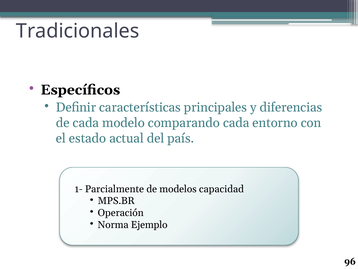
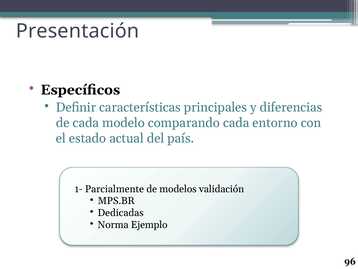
Tradicionales: Tradicionales -> Presentación (78, 31)
capacidad: capacidad -> validación (222, 189)
Operación: Operación -> Dedicadas (121, 213)
